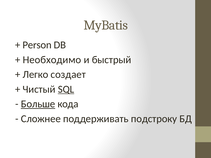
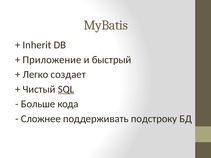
Person: Person -> Inherit (37, 45)
Необходимо: Необходимо -> Приложение (52, 60)
Больше underline: present -> none (38, 104)
